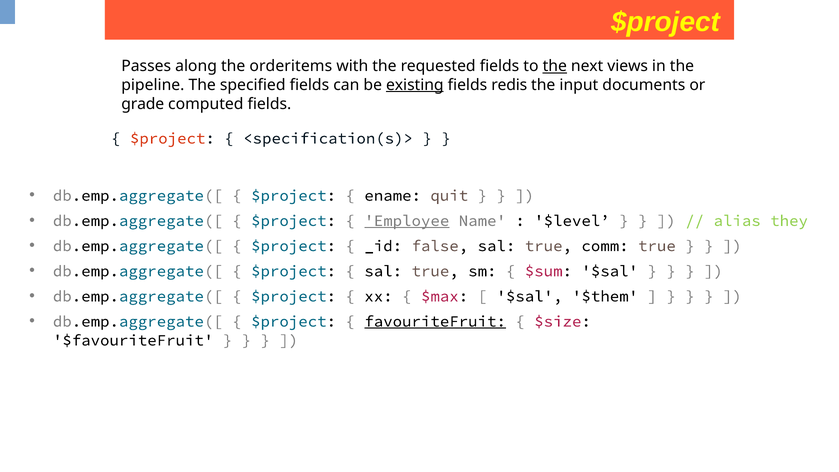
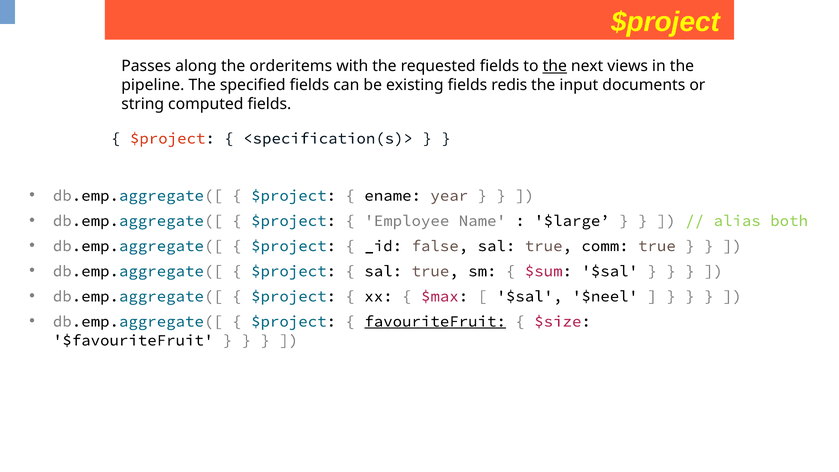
existing underline: present -> none (415, 85)
grade: grade -> string (143, 104)
quit: quit -> year (449, 196)
Employee underline: present -> none (407, 221)
$level: $level -> $large (572, 221)
they: they -> both (789, 221)
$them: $them -> $neel (605, 296)
